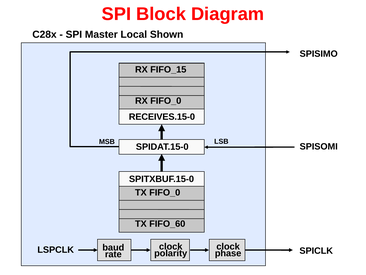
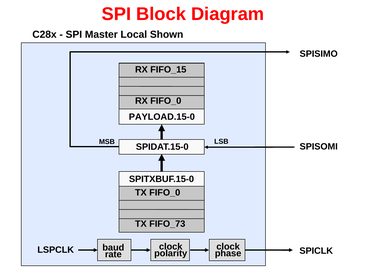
RECEIVES.15-0: RECEIVES.15-0 -> PAYLOAD.15-0 (162, 117)
FIFO_60: FIFO_60 -> FIFO_73 (167, 223)
